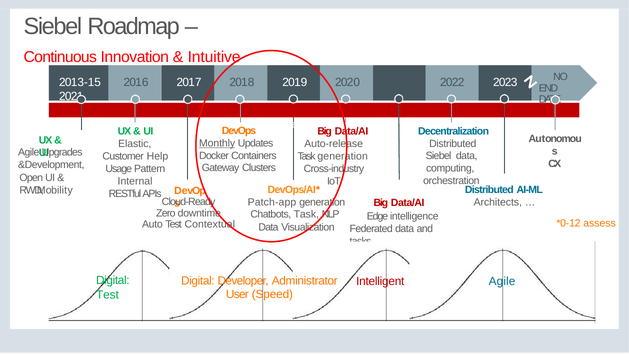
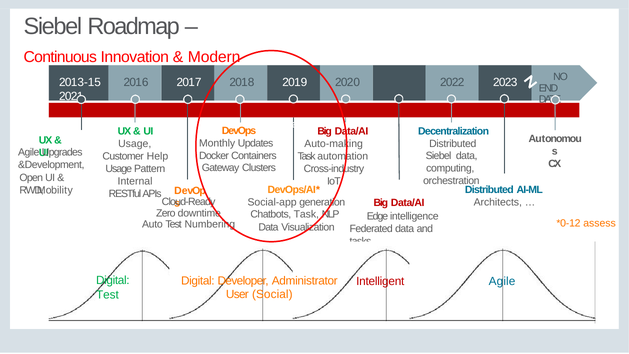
Intuitive: Intuitive -> Modern (214, 57)
Monthly underline: present -> none (217, 143)
Elastic: Elastic -> Usage (135, 144)
Auto-release: Auto-release -> Auto-making (334, 144)
Task generation: generation -> automation (343, 156)
Patch-app: Patch-app -> Social-app (272, 202)
Contextual: Contextual -> Numbering (210, 224)
Speed: Speed -> Social (272, 294)
